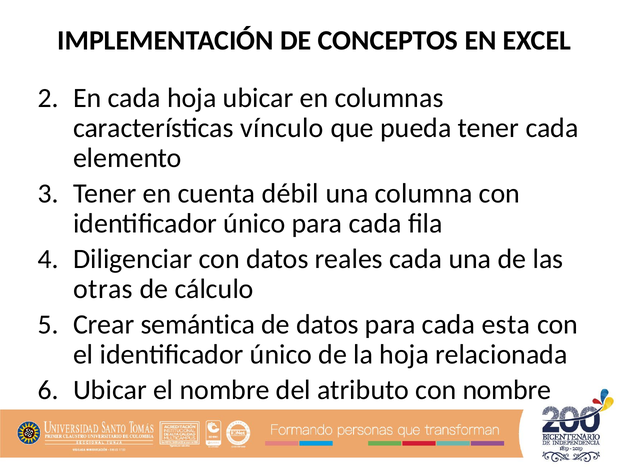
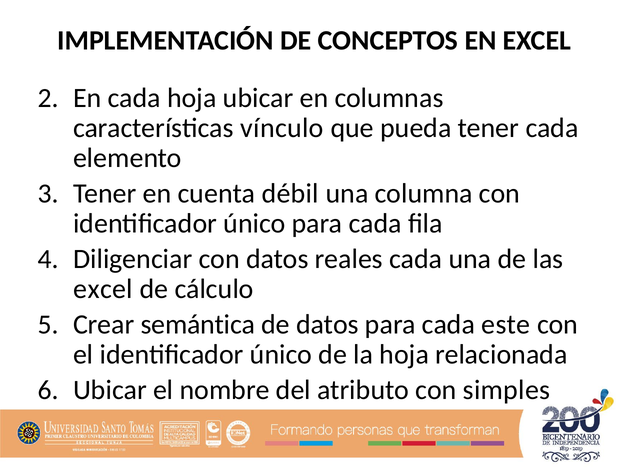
otras: otras -> excel (103, 289)
esta: esta -> este (506, 324)
con nombre: nombre -> simples (507, 390)
